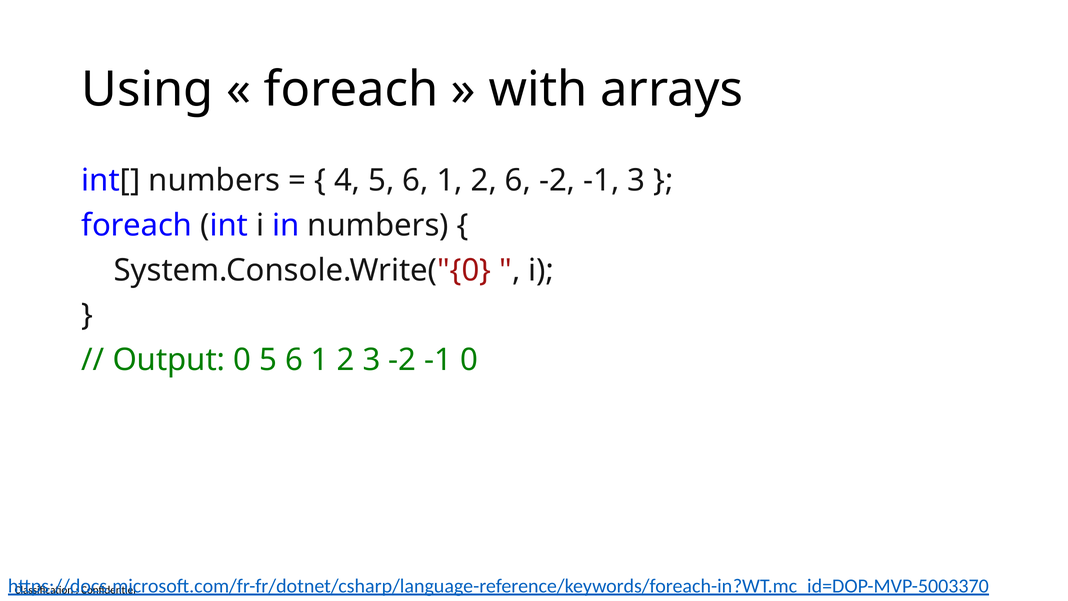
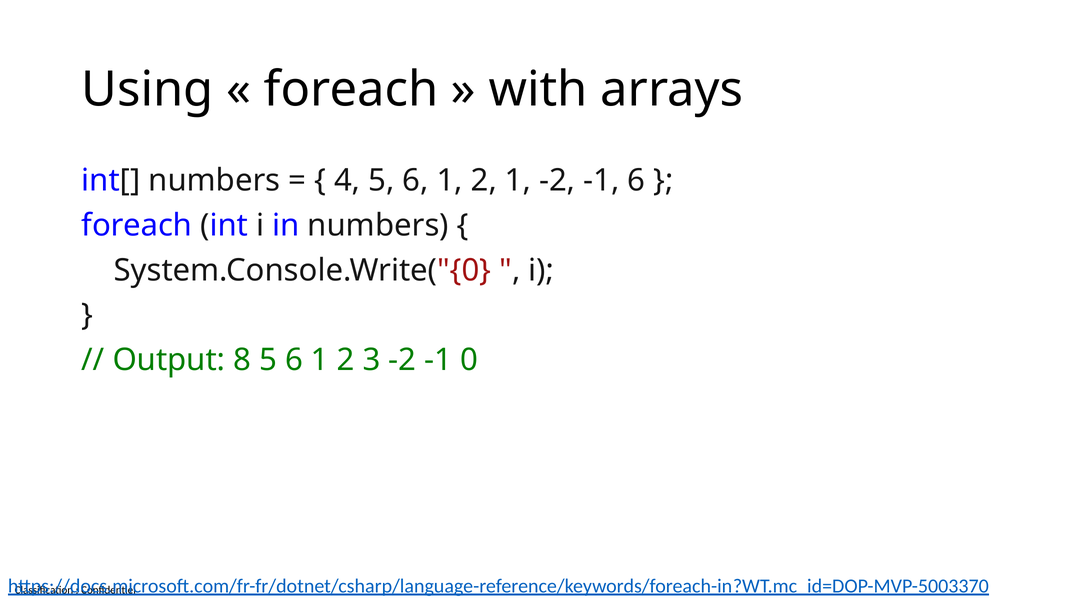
2 6: 6 -> 1 (518, 181)
-1 3: 3 -> 6 (636, 181)
Output 0: 0 -> 8 (242, 360)
